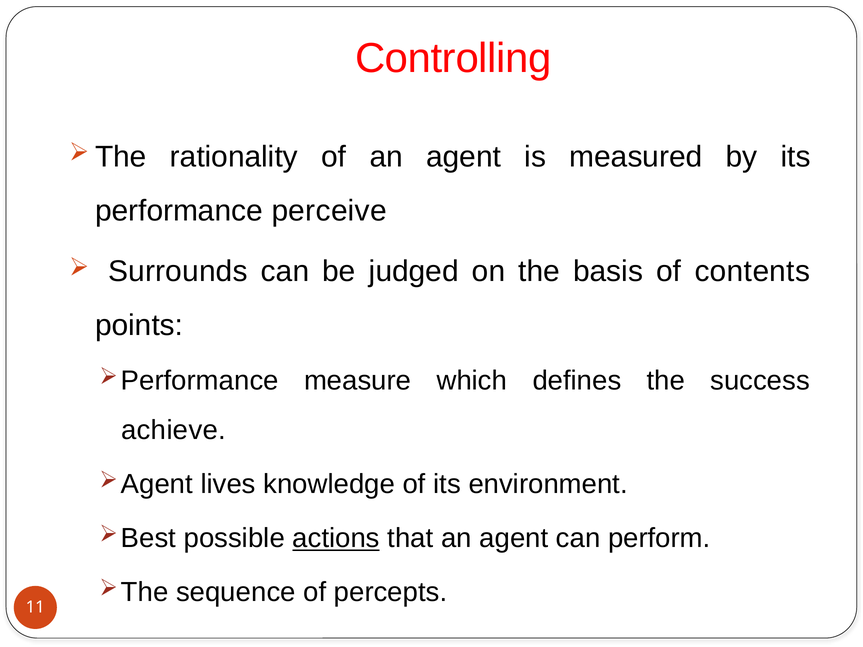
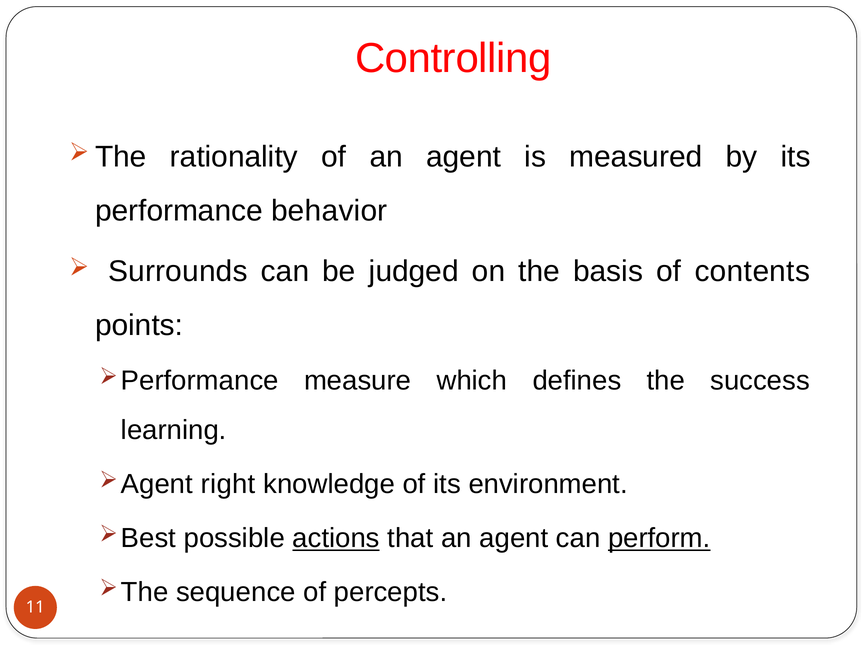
perceive: perceive -> behavior (329, 211)
achieve: achieve -> learning (174, 430)
lives: lives -> right (228, 485)
perform underline: none -> present (659, 539)
